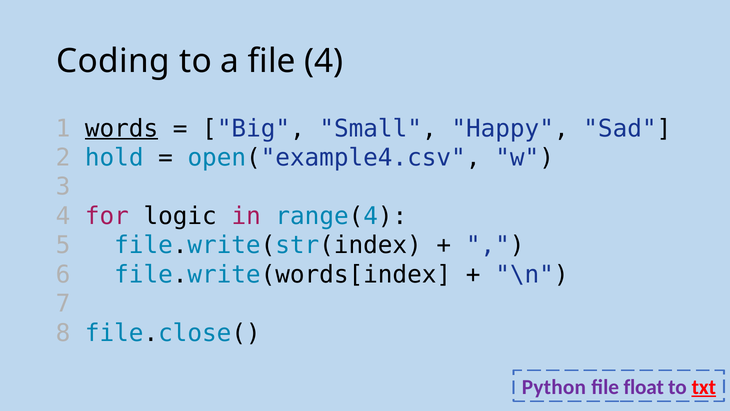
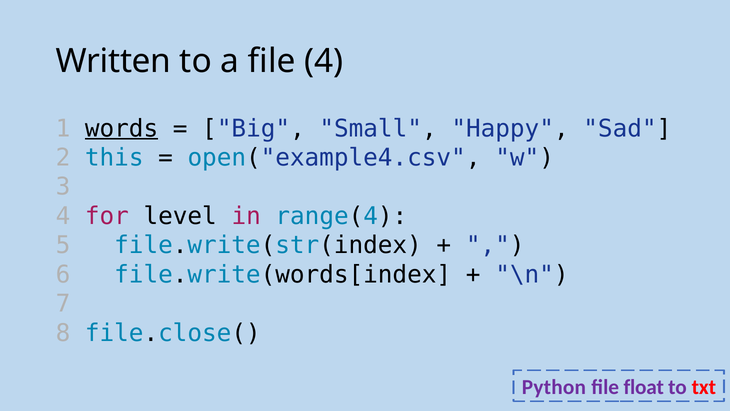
Coding: Coding -> Written (113, 61)
hold: hold -> this (114, 158)
logic: logic -> level (180, 216)
txt underline: present -> none (704, 387)
